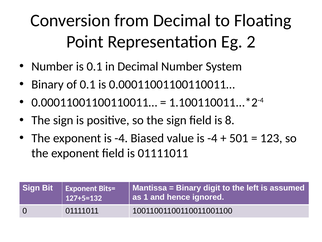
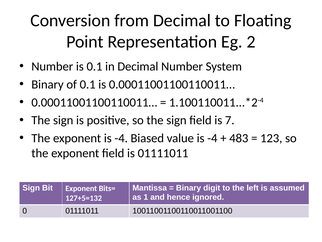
8: 8 -> 7 (230, 120)
501: 501 -> 483 (239, 138)
